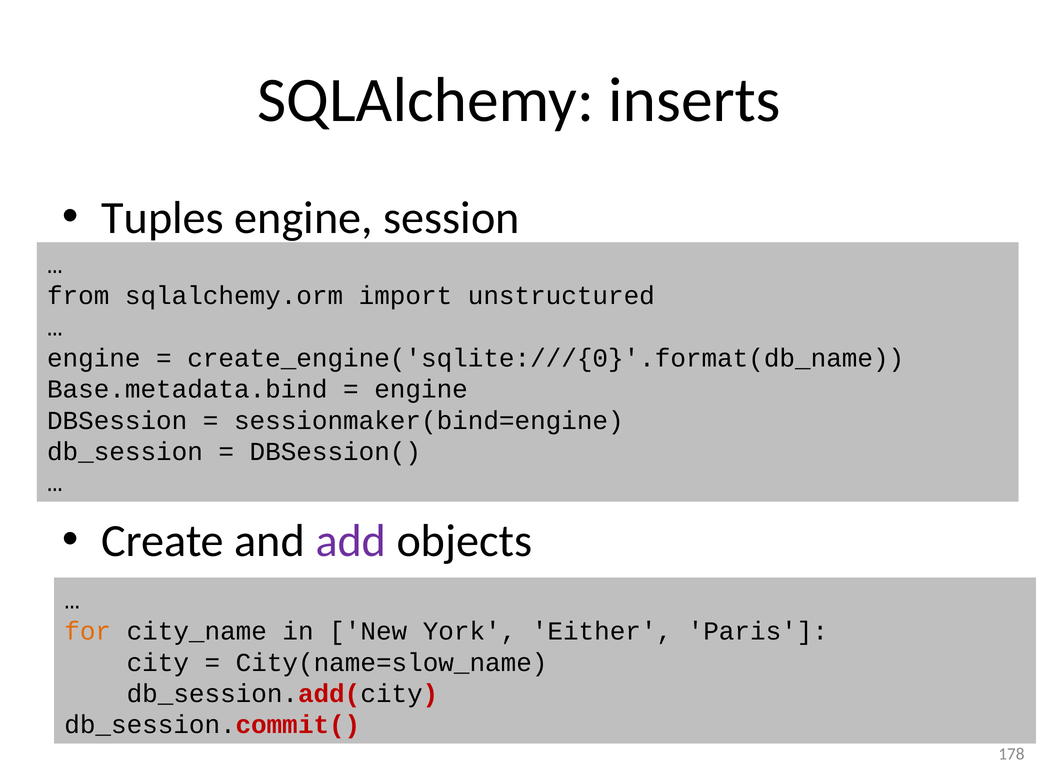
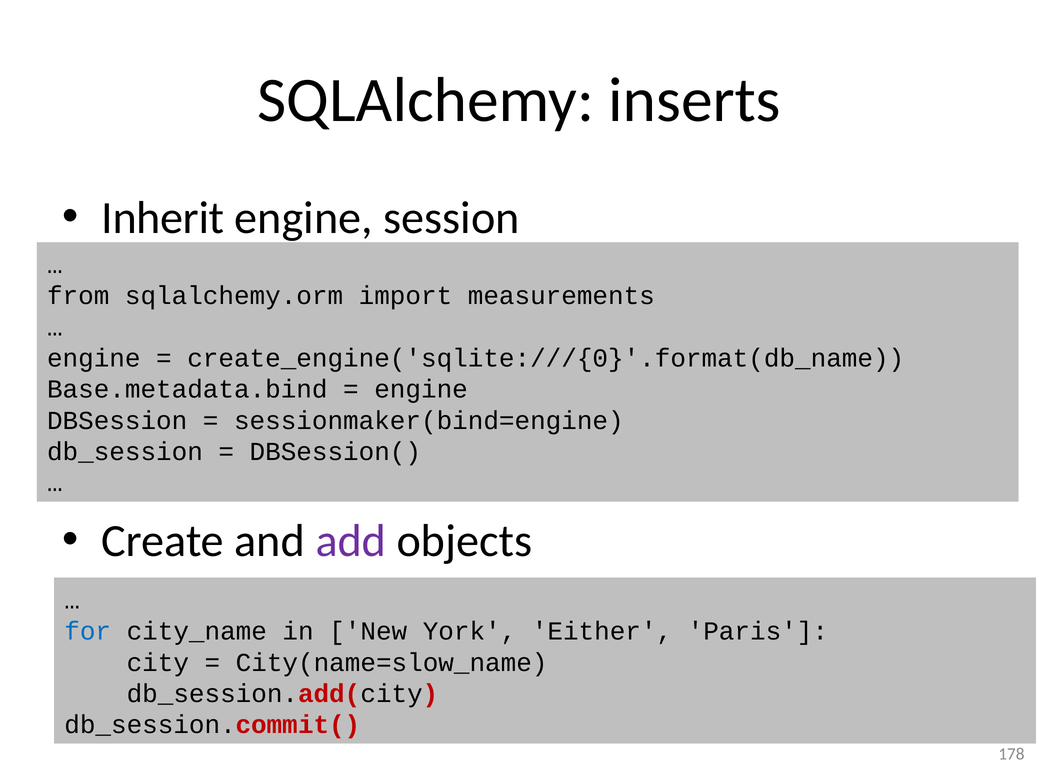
Tuples: Tuples -> Inherit (163, 218)
unstructured: unstructured -> measurements (561, 296)
for colour: orange -> blue (88, 631)
